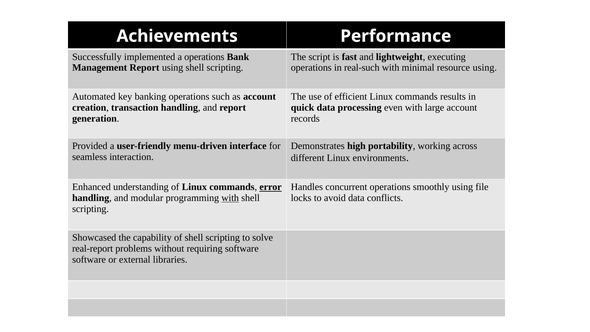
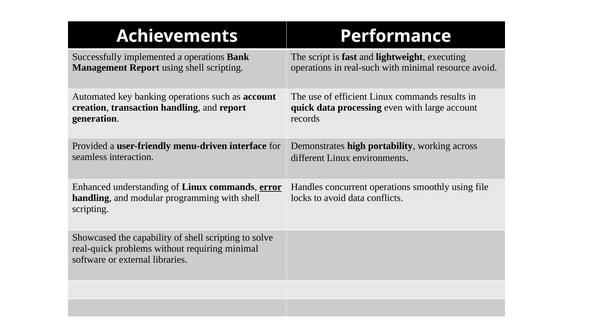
resource using: using -> avoid (485, 68)
with underline: present -> none (230, 198)
real-report: real-report -> real-quick (93, 249)
requiring software: software -> minimal (242, 249)
